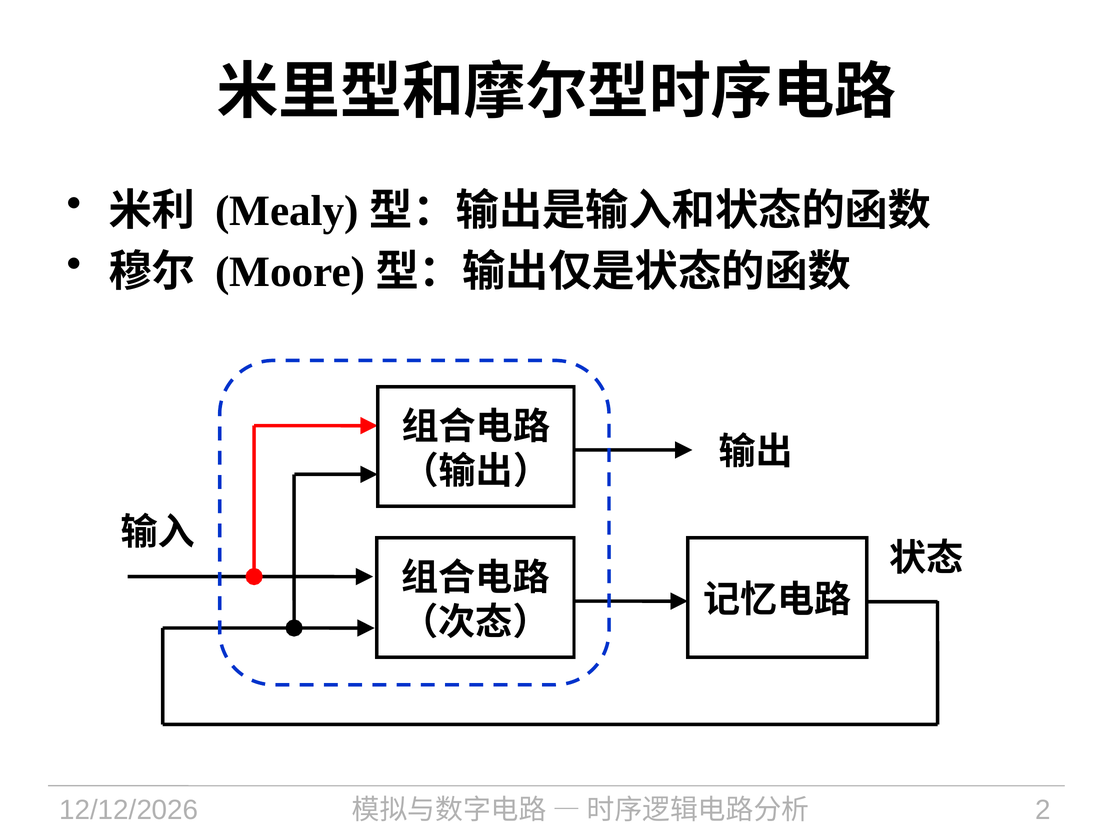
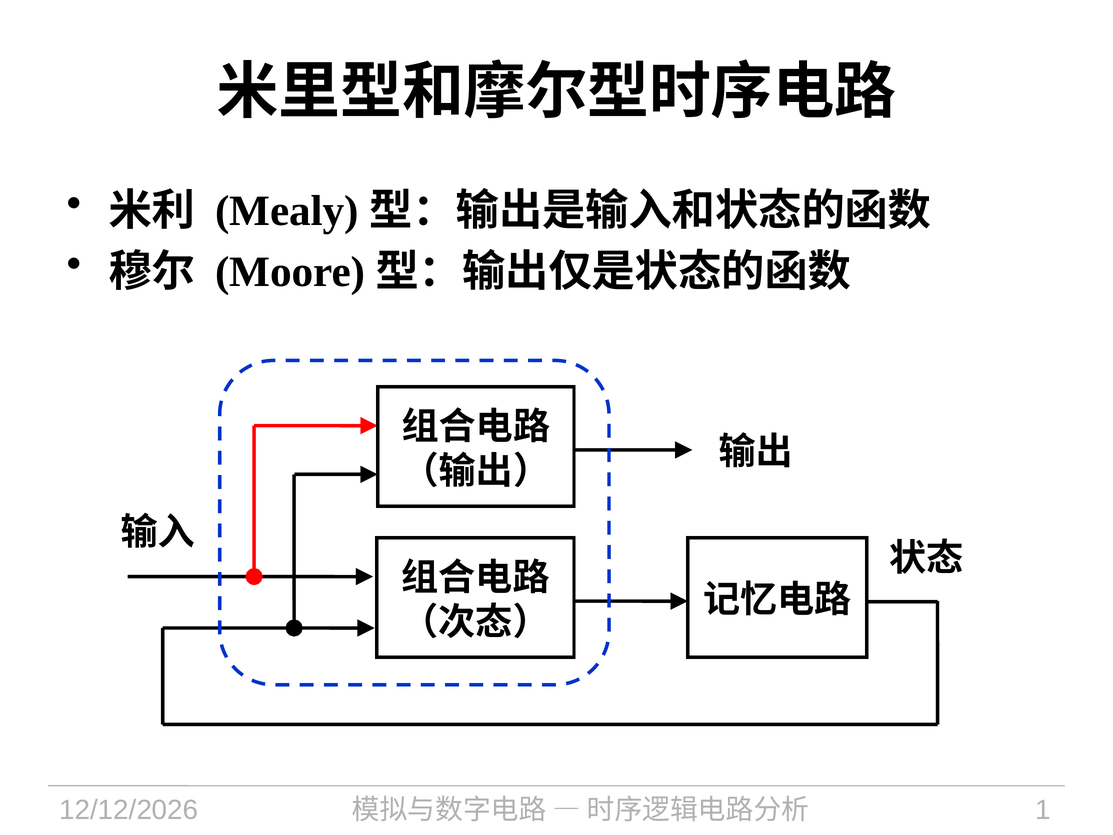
2: 2 -> 1 (1043, 810)
